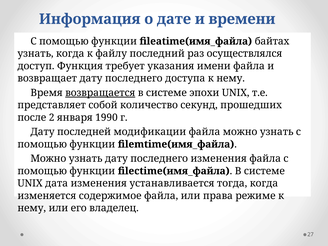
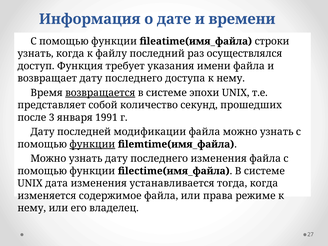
байтах: байтах -> строки (272, 41)
2: 2 -> 3 (52, 118)
1990: 1990 -> 1991 (106, 118)
функции underline: none -> present (92, 144)
